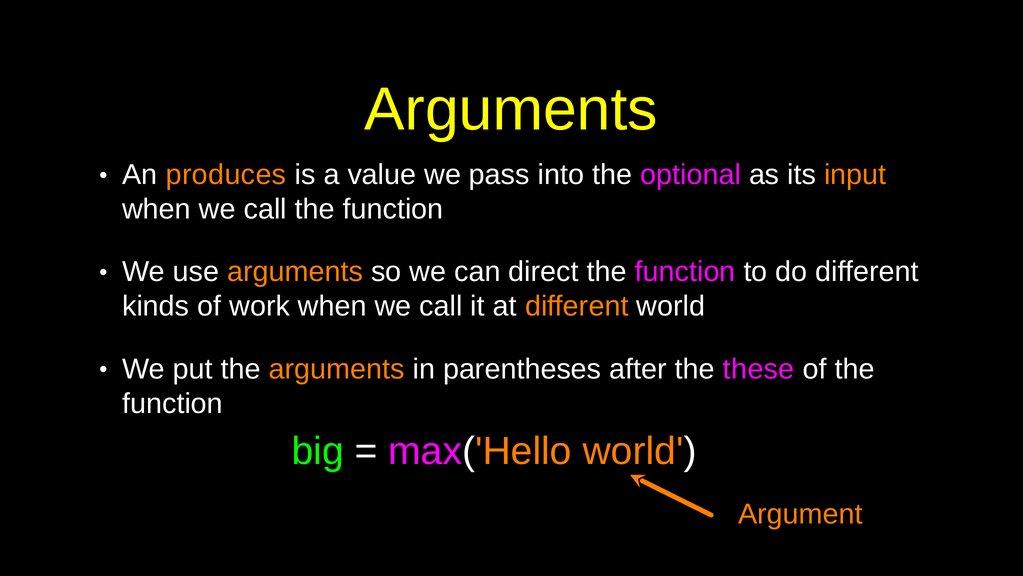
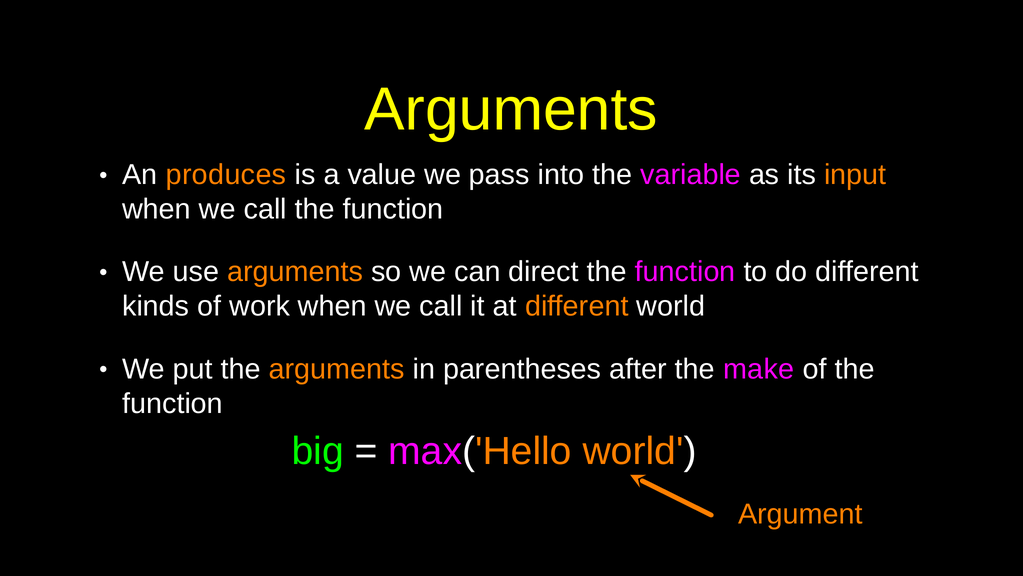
optional: optional -> variable (691, 175)
these: these -> make (759, 369)
